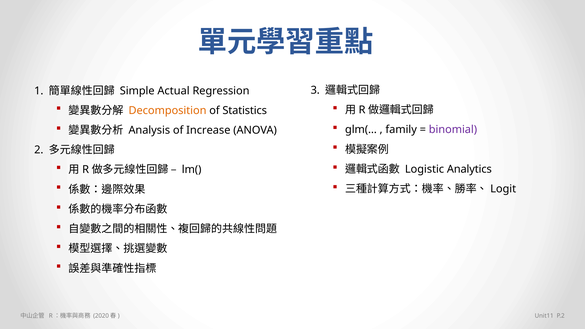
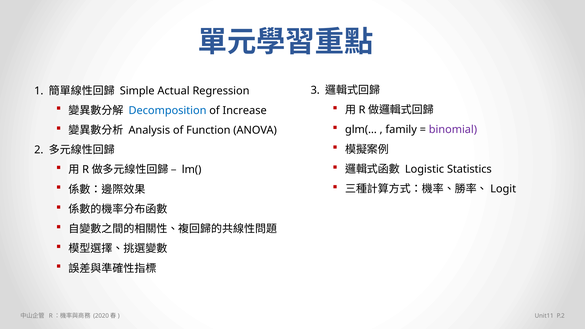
Decomposition colour: orange -> blue (168, 111)
Statistics: Statistics -> Increase (245, 111)
Increase: Increase -> Function (208, 130)
Analytics: Analytics -> Statistics (469, 169)
